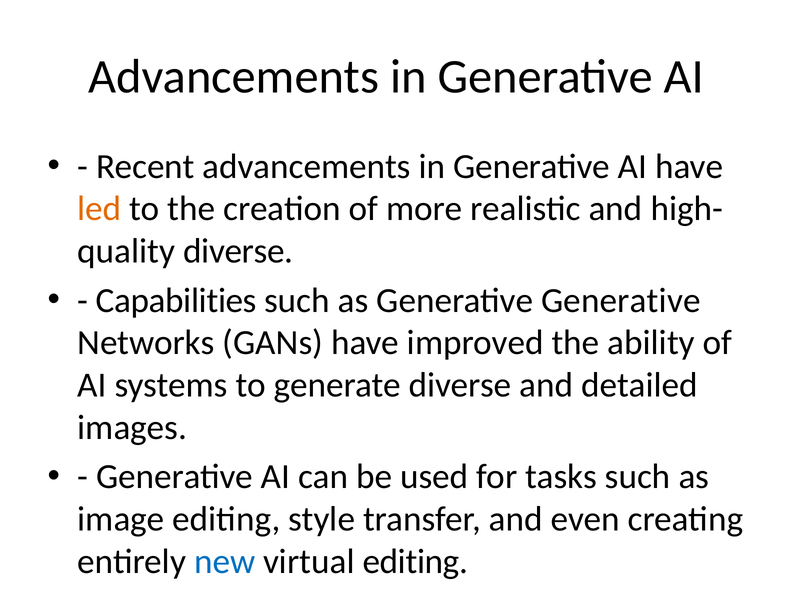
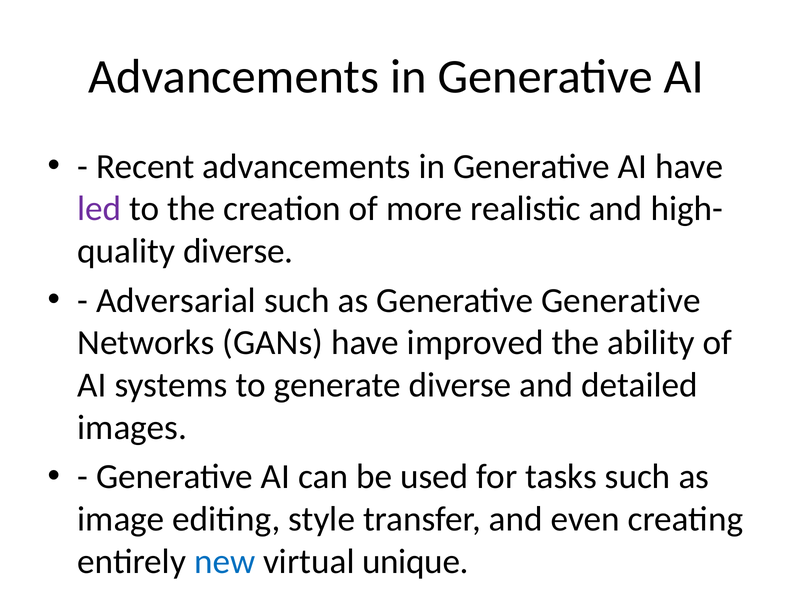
led colour: orange -> purple (99, 209)
Capabilities: Capabilities -> Adversarial (176, 300)
virtual editing: editing -> unique (415, 561)
